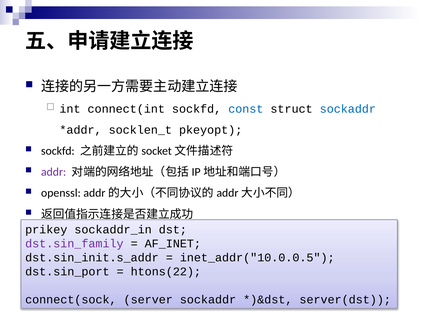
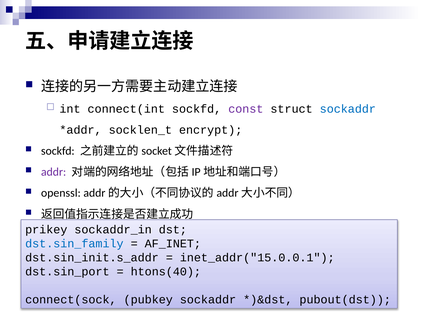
const colour: blue -> purple (246, 109)
pkeyopt: pkeyopt -> encrypt (211, 130)
dst.sin_family colour: purple -> blue (74, 243)
inet_addr("10.0.0.5: inet_addr("10.0.0.5 -> inet_addr("15.0.0.1 (257, 257)
htons(22: htons(22 -> htons(40 (166, 271)
server: server -> pubkey (148, 300)
server(dst: server(dst -> pubout(dst (345, 300)
